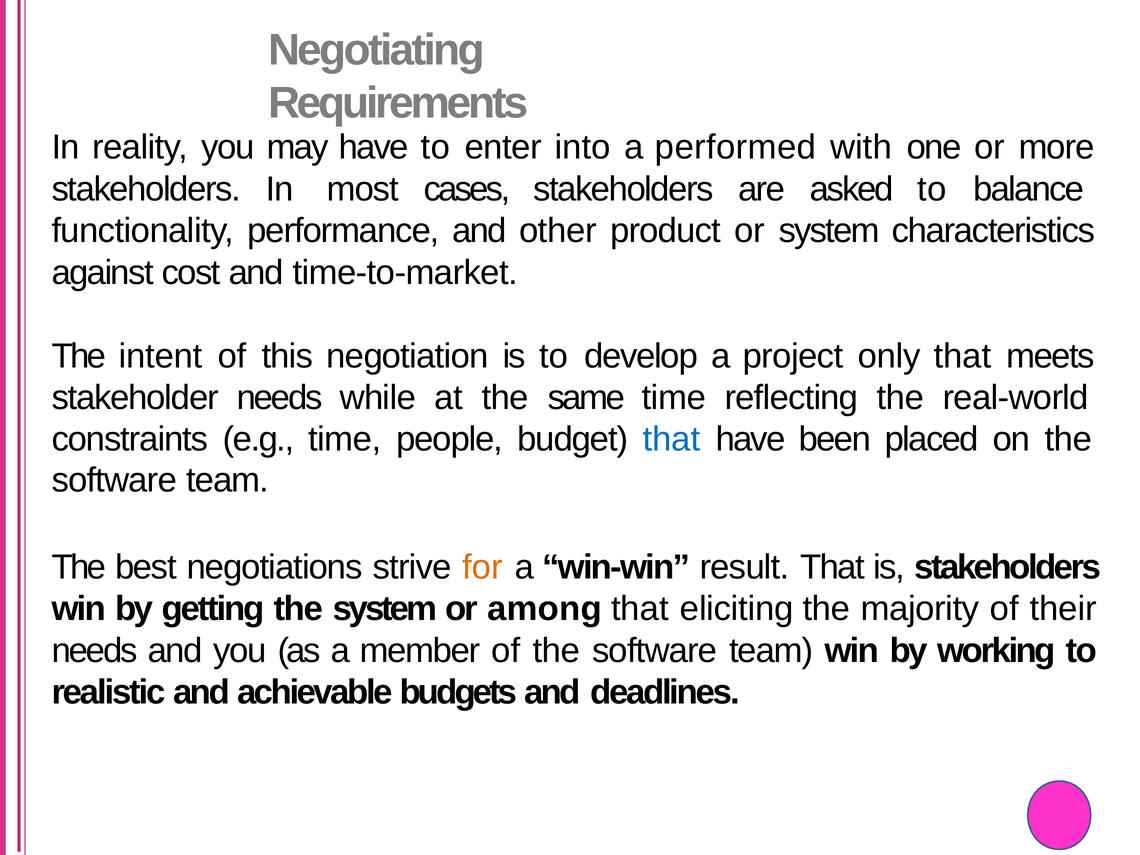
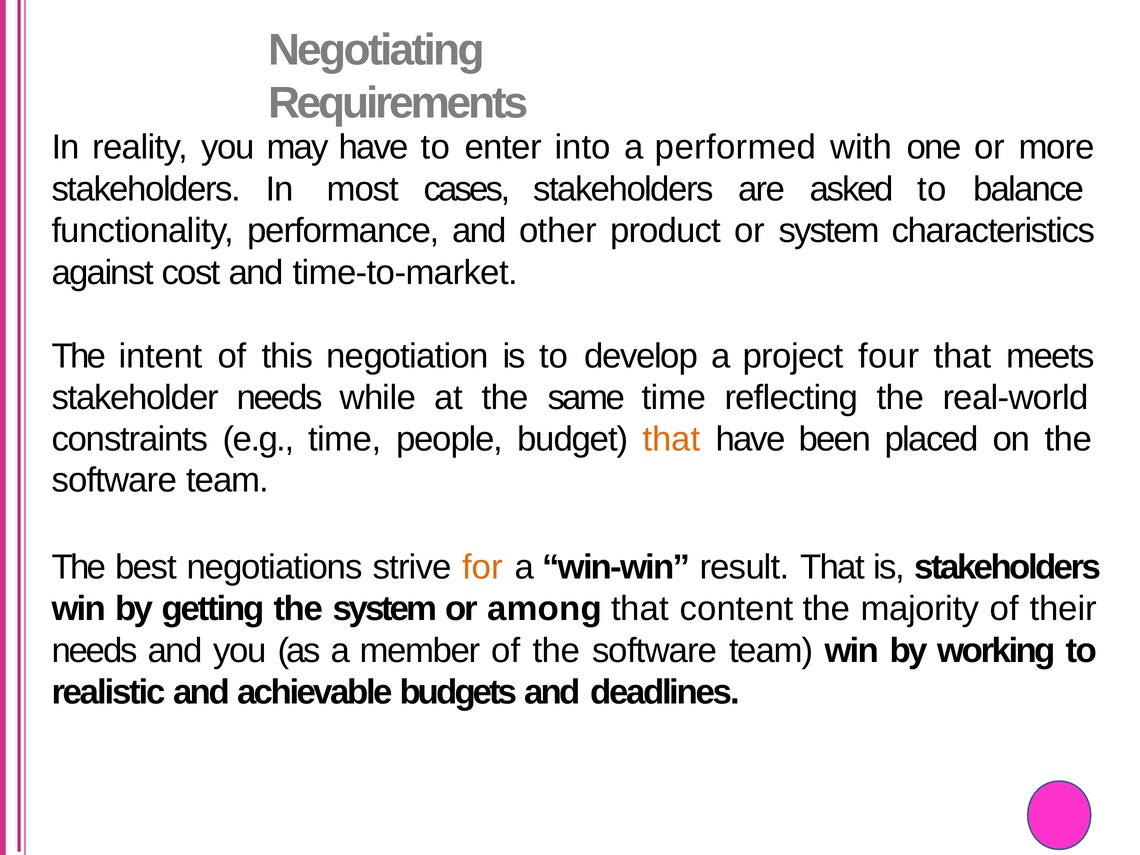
only: only -> four (889, 356)
that colour: blue -> orange (671, 439)
eliciting: eliciting -> content (737, 609)
